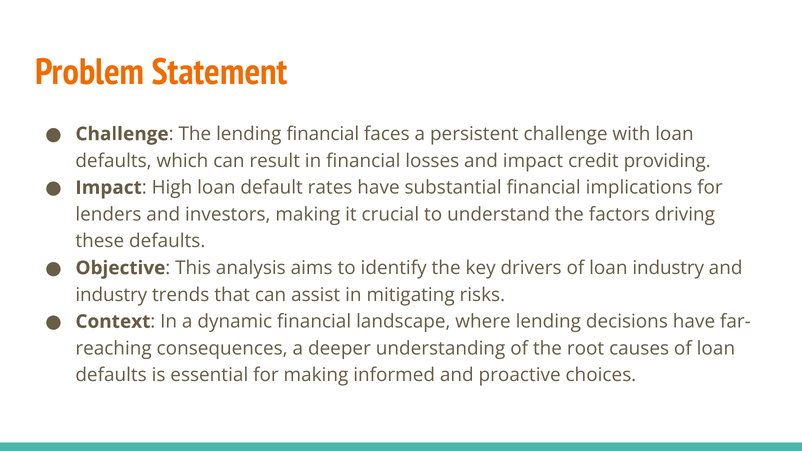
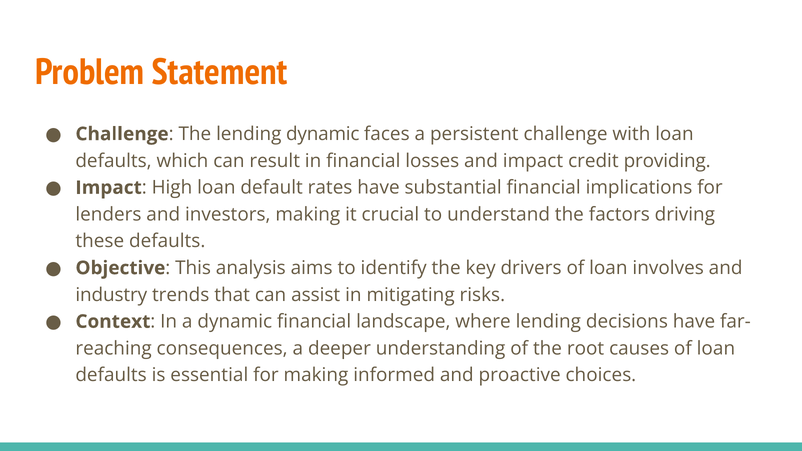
lending financial: financial -> dynamic (323, 134)
loan industry: industry -> involves (668, 268)
